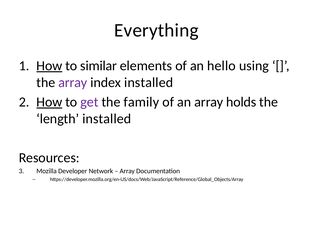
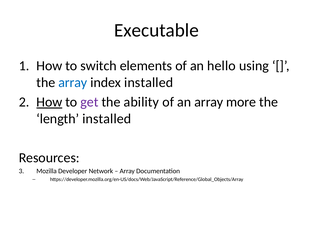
Everything: Everything -> Executable (156, 30)
How underline: present -> none (49, 66)
similar: similar -> switch (99, 66)
array colour: purple -> blue (73, 82)
family: family -> ability (141, 102)
holds: holds -> more (241, 102)
